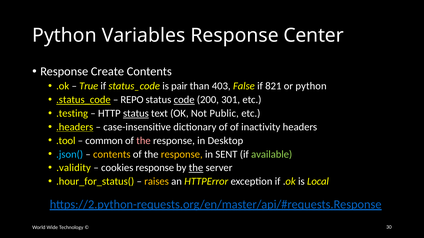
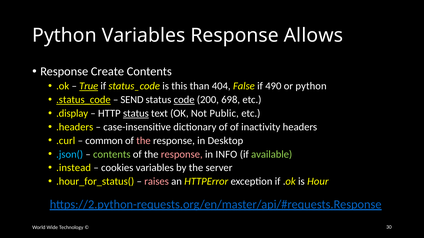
Center: Center -> Allows (313, 36)
True underline: none -> present (89, 86)
pair: pair -> this (179, 86)
403: 403 -> 404 (221, 86)
821: 821 -> 490 (273, 86)
REPO: REPO -> SEND (132, 100)
301: 301 -> 698 (231, 100)
.testing: .testing -> .display (72, 114)
.headers underline: present -> none (75, 127)
.tool: .tool -> .curl (66, 141)
contents colour: yellow -> light green (112, 155)
response colour: yellow -> pink (182, 155)
SENT: SENT -> INFO (226, 155)
.validity: .validity -> .instead (74, 168)
cookies response: response -> variables (155, 168)
the underline: present -> none (196, 168)
raises colour: yellow -> pink (157, 182)
Local: Local -> Hour (318, 182)
